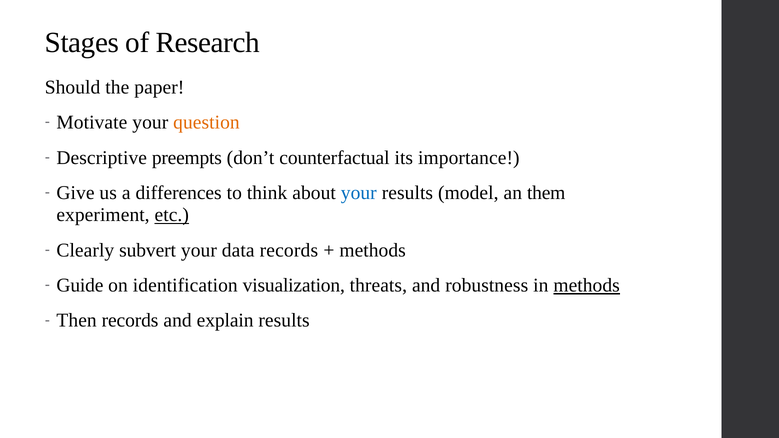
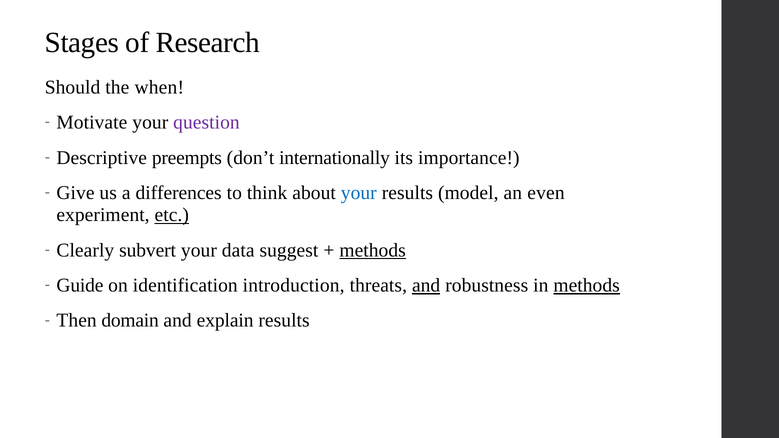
paper: paper -> when (159, 87)
question colour: orange -> purple (206, 122)
counterfactual: counterfactual -> internationally (334, 158)
them: them -> even (546, 193)
data records: records -> suggest (289, 250)
methods underline: none -> present (373, 250)
visualization: visualization -> introduction (294, 285)
and underline: none -> present (426, 285)
Then records: records -> domain (130, 321)
